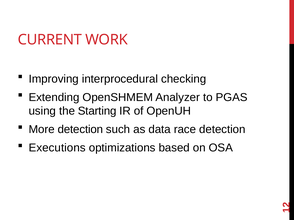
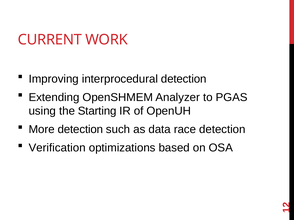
interprocedural checking: checking -> detection (184, 79)
Executions: Executions -> Verification (57, 148)
